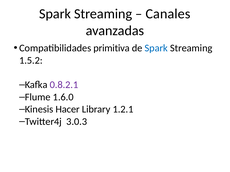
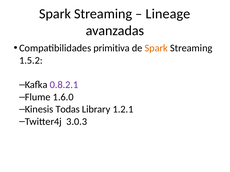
Canales: Canales -> Lineage (168, 14)
Spark colour: blue -> orange (156, 48)
Hacer: Hacer -> Todas (68, 110)
